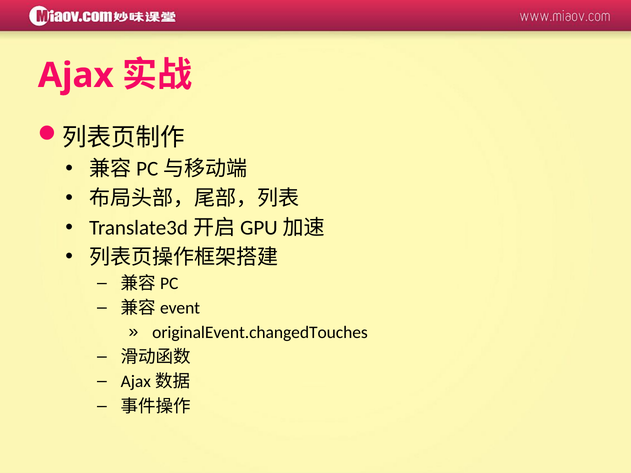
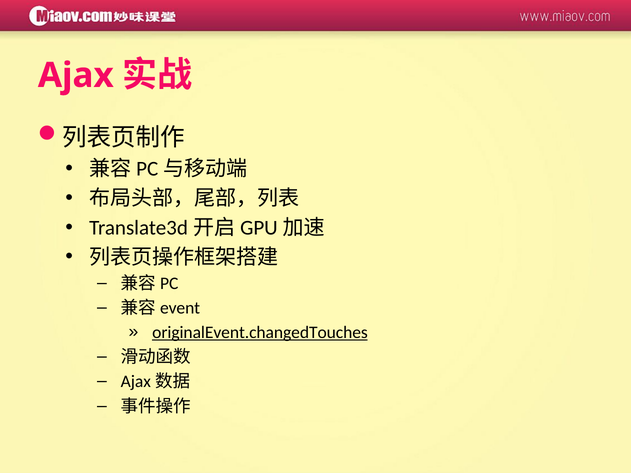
originalEvent.changedTouches underline: none -> present (260, 333)
